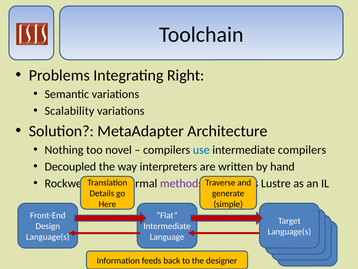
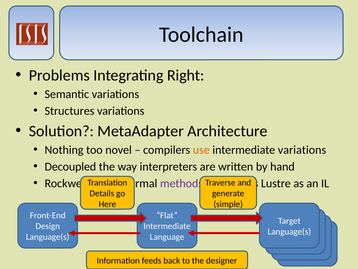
Scalability: Scalability -> Structures (70, 111)
use colour: blue -> orange (201, 150)
intermediate compilers: compilers -> variations (302, 150)
